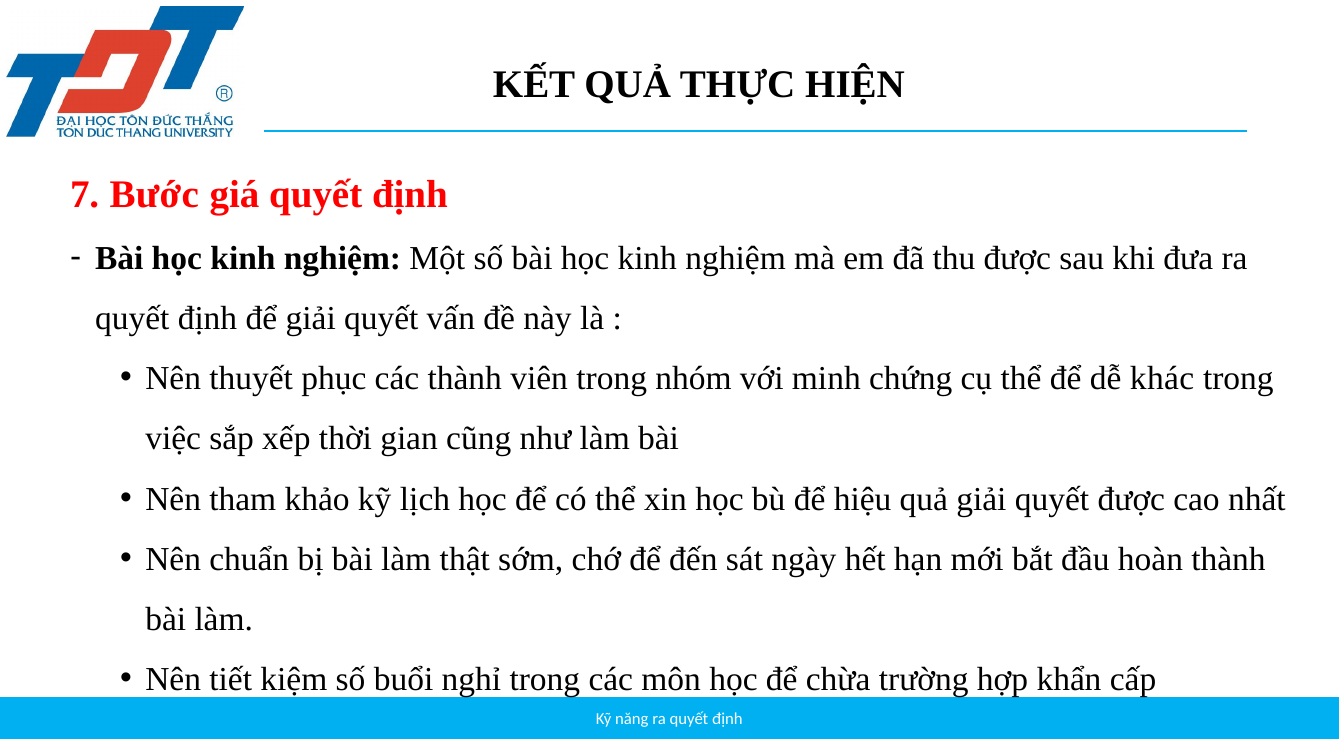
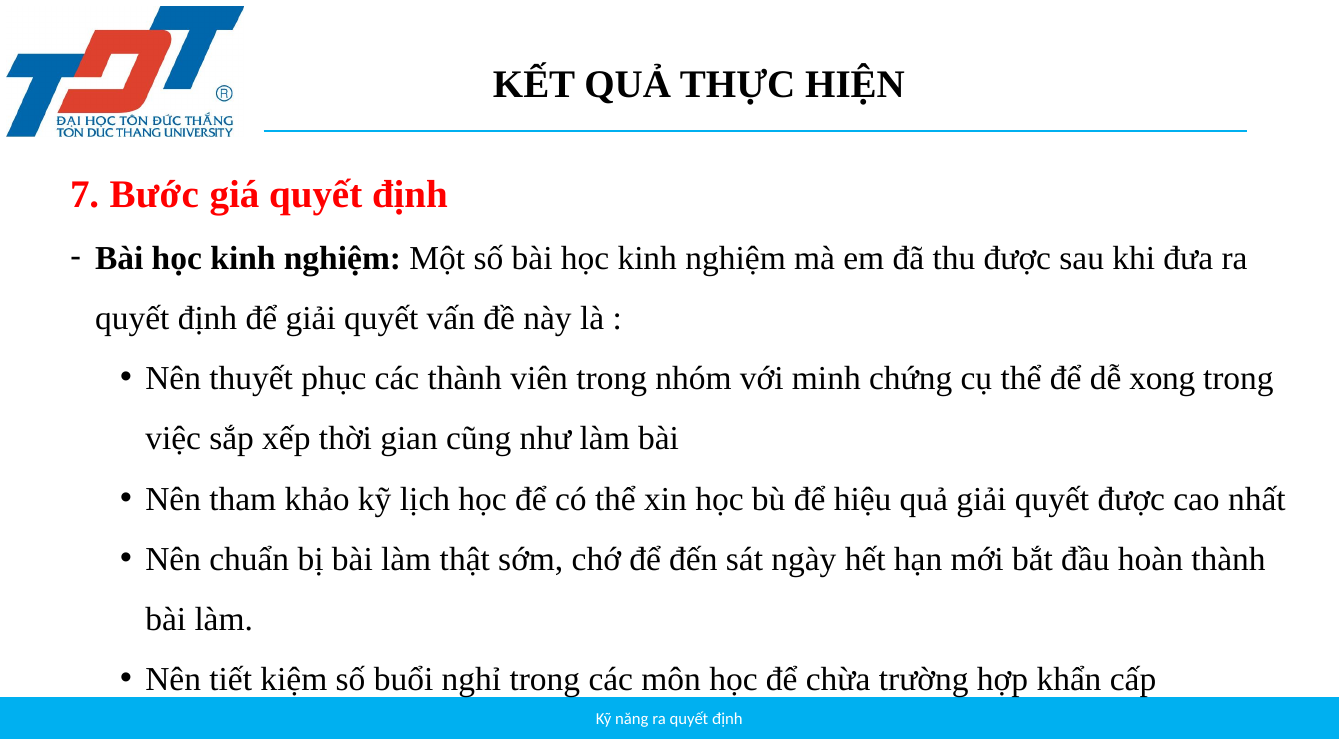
khác: khác -> xong (1162, 379)
